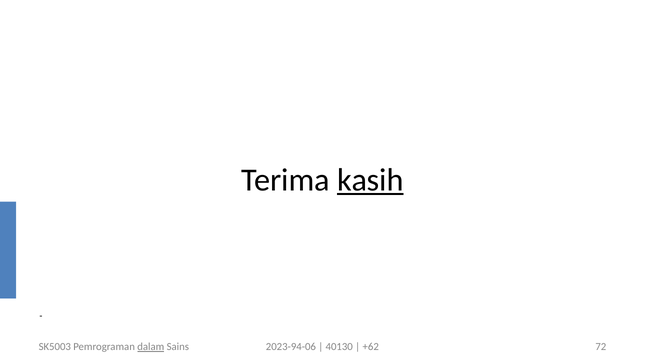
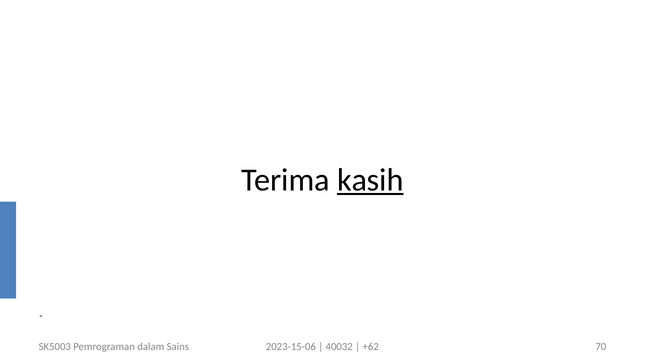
dalam underline: present -> none (151, 347)
2023-94-06: 2023-94-06 -> 2023-15-06 (291, 347)
40130: 40130 -> 40032 (339, 347)
72: 72 -> 70 (601, 347)
